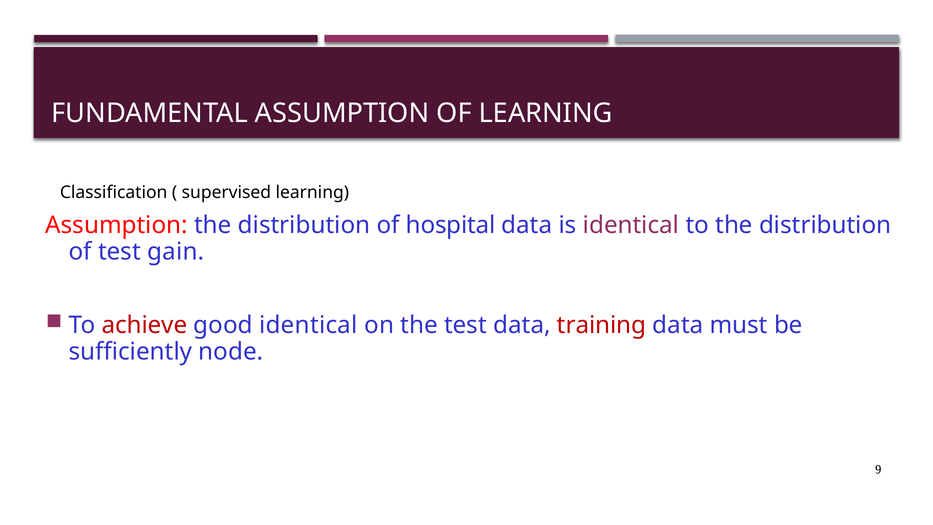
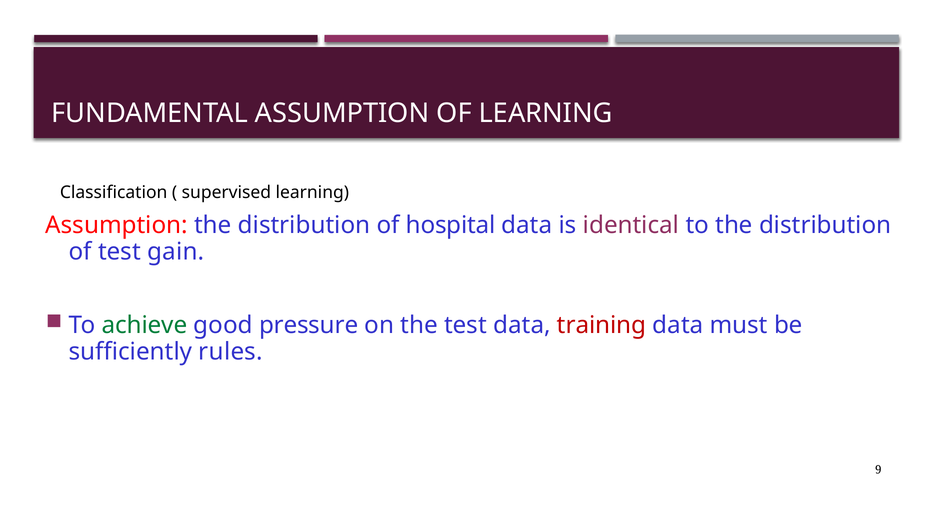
achieve colour: red -> green (144, 325)
good identical: identical -> pressure (309, 325)
node: node -> rules (231, 351)
